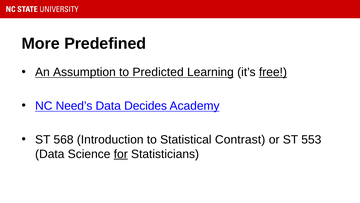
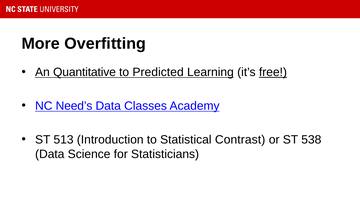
Predefined: Predefined -> Overfitting (105, 43)
Assumption: Assumption -> Quantitative (85, 72)
Decides: Decides -> Classes (146, 106)
568: 568 -> 513 (64, 139)
553: 553 -> 538 (311, 139)
for underline: present -> none (121, 154)
